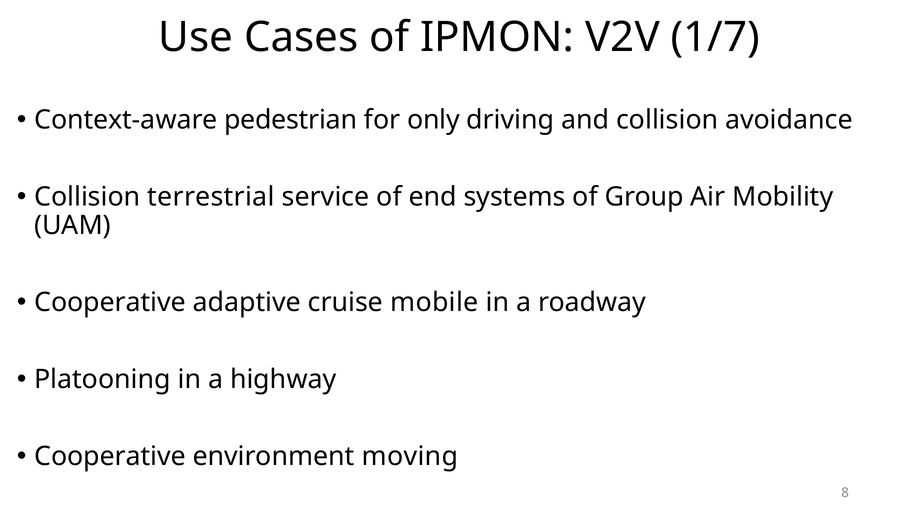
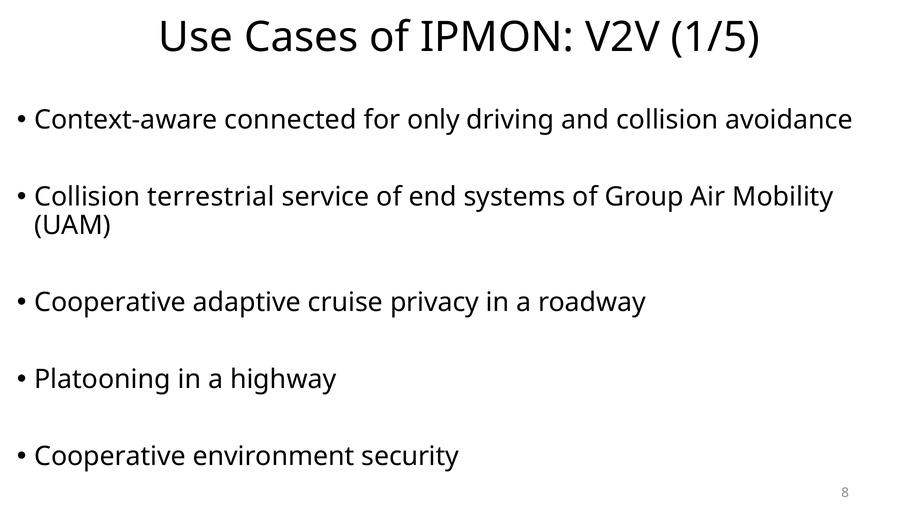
1/7: 1/7 -> 1/5 (715, 37)
pedestrian: pedestrian -> connected (290, 120)
mobile: mobile -> privacy (434, 303)
moving: moving -> security (410, 456)
